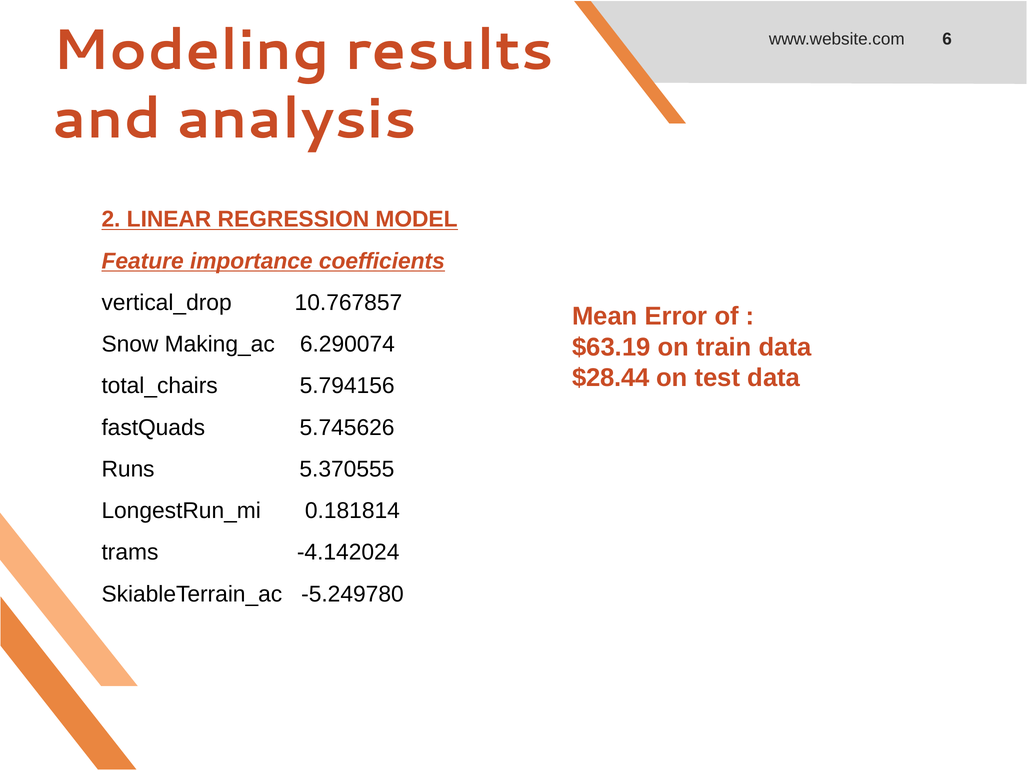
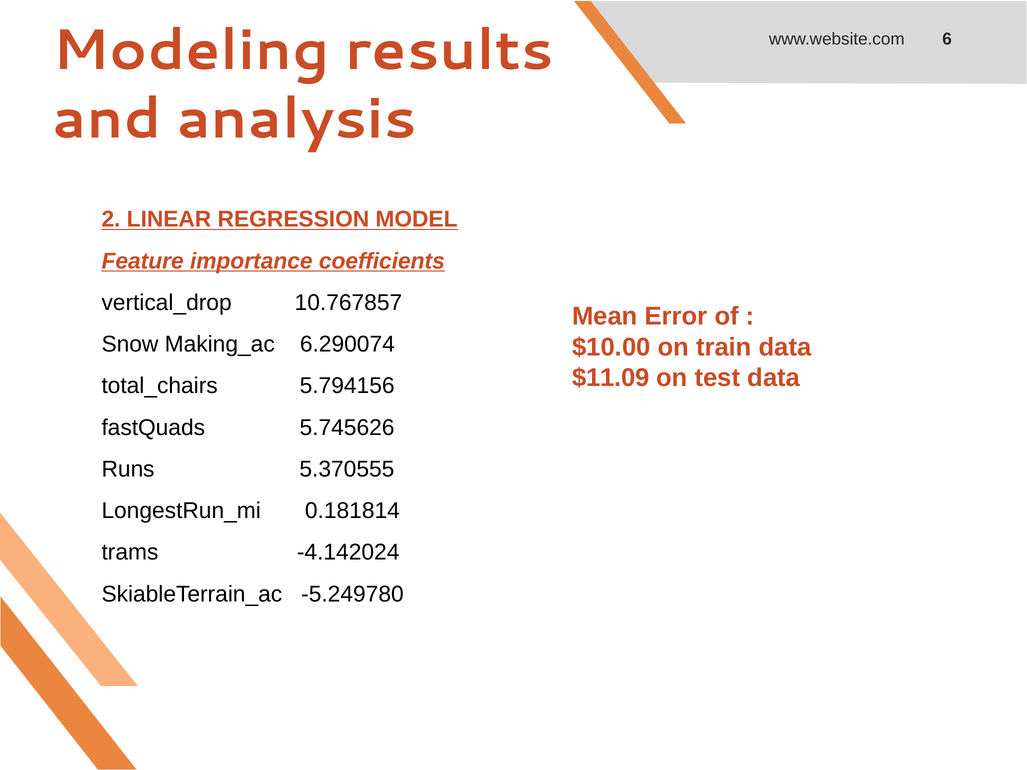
$63.19: $63.19 -> $10.00 (611, 347)
$28.44: $28.44 -> $11.09 (611, 378)
